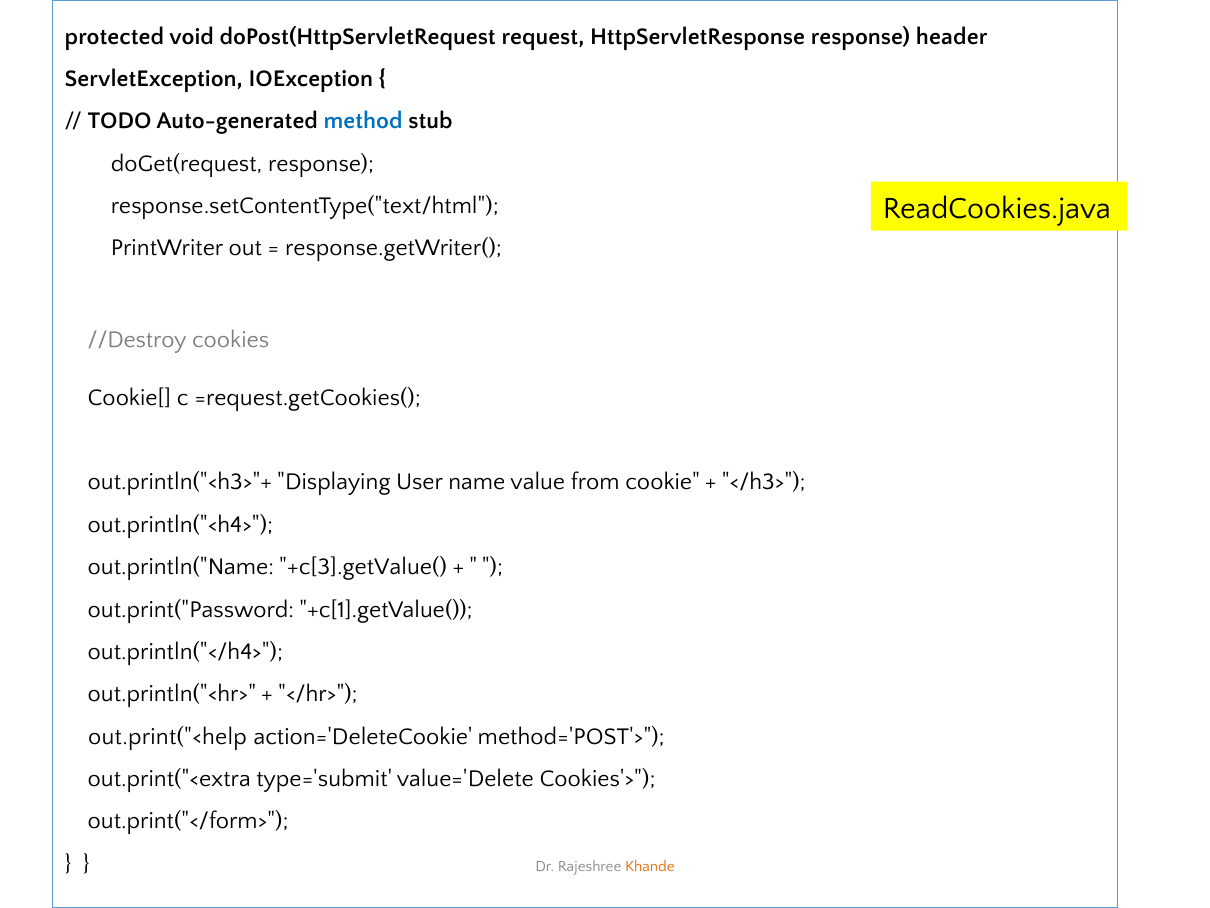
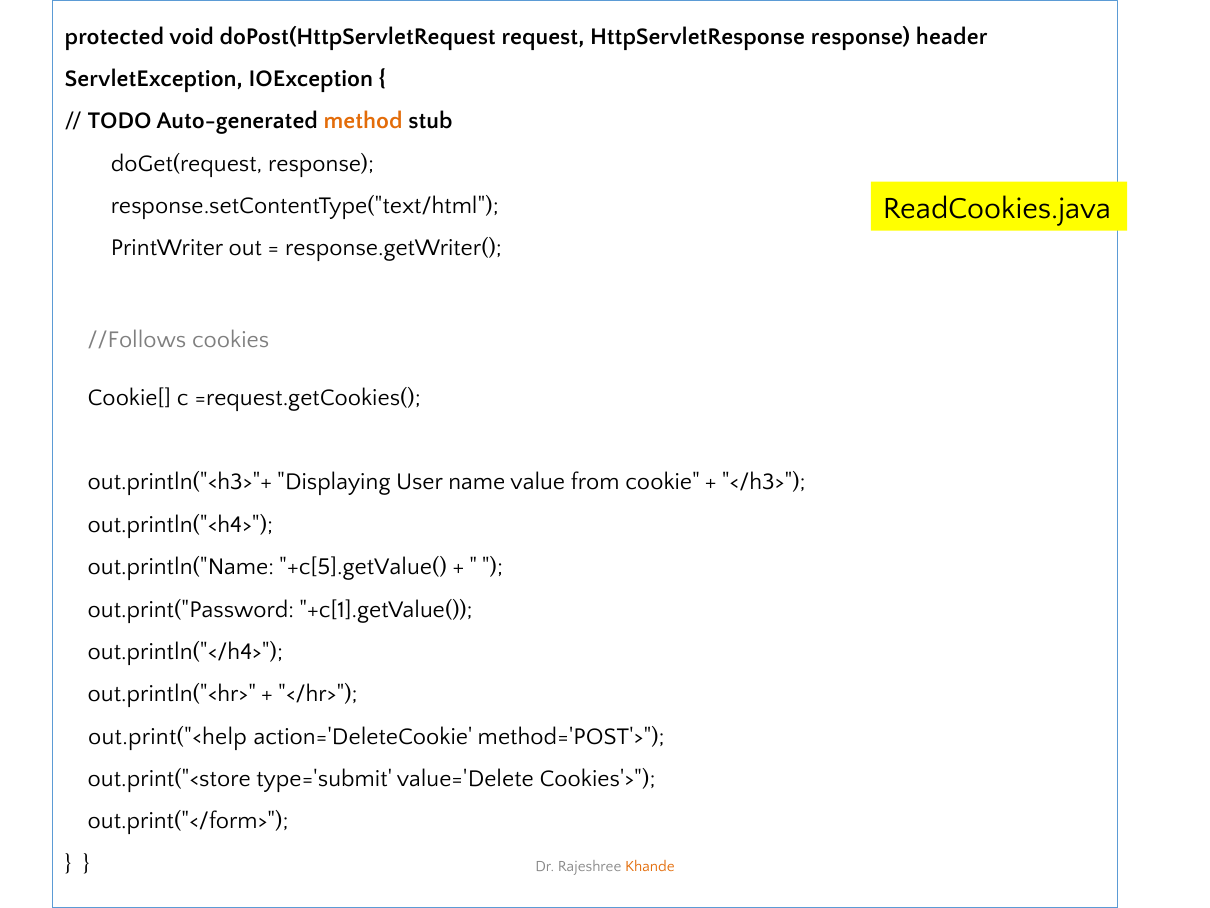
method colour: blue -> orange (363, 121)
//Destroy: //Destroy -> //Follows (137, 340)
+c[3].getValue(: +c[3].getValue( -> +c[5].getValue( (363, 567)
out.print("<extra: out.print("<extra -> out.print("<store (169, 778)
